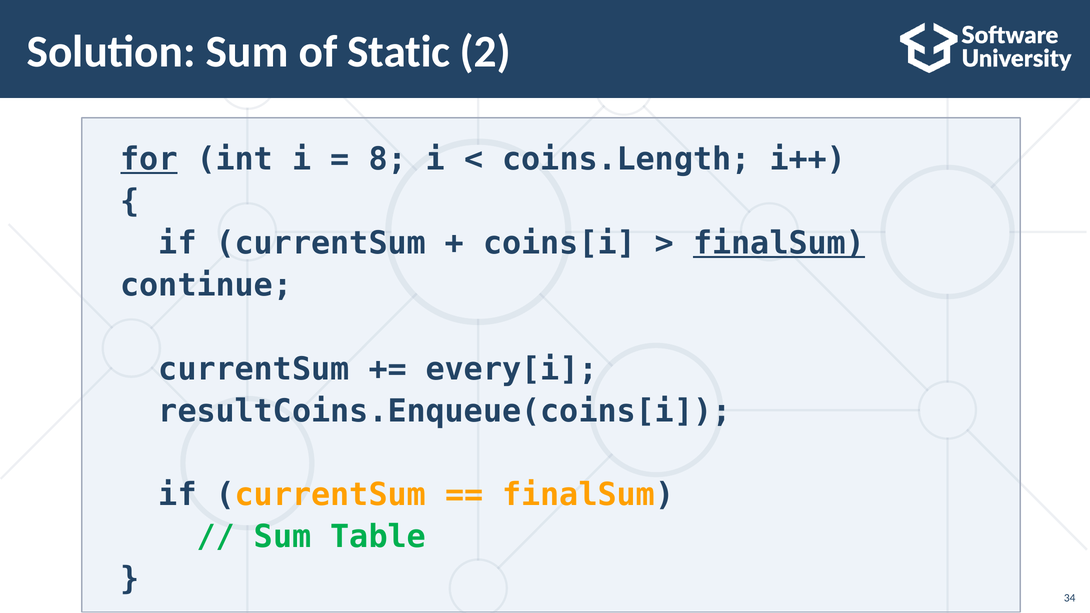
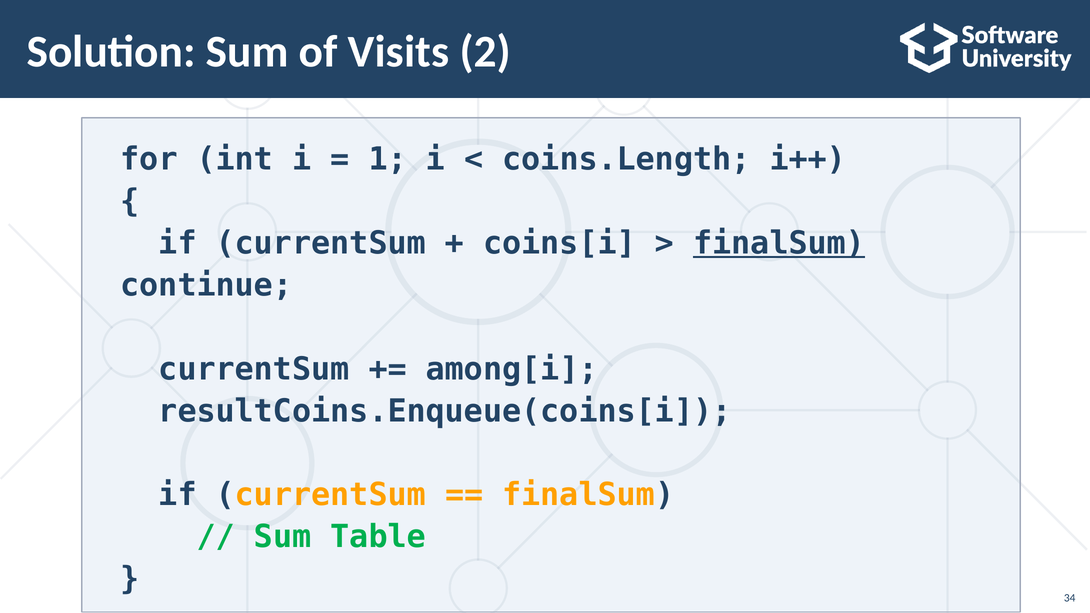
Static: Static -> Visits (399, 52)
for underline: present -> none (149, 159)
8: 8 -> 1 (388, 159)
every[i: every[i -> among[i (512, 369)
